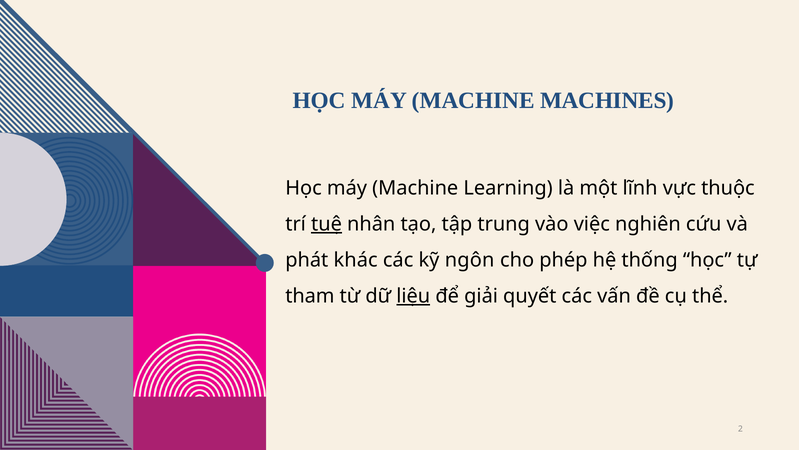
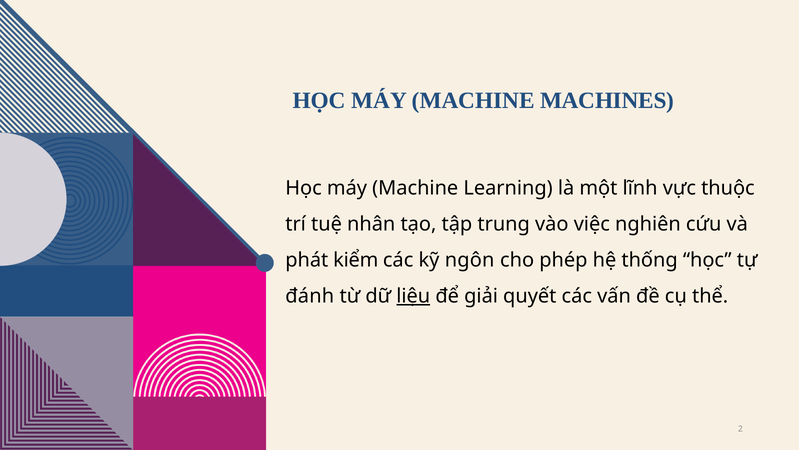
tuệ underline: present -> none (326, 224)
khác: khác -> kiểm (356, 260)
tham: tham -> đánh (310, 296)
